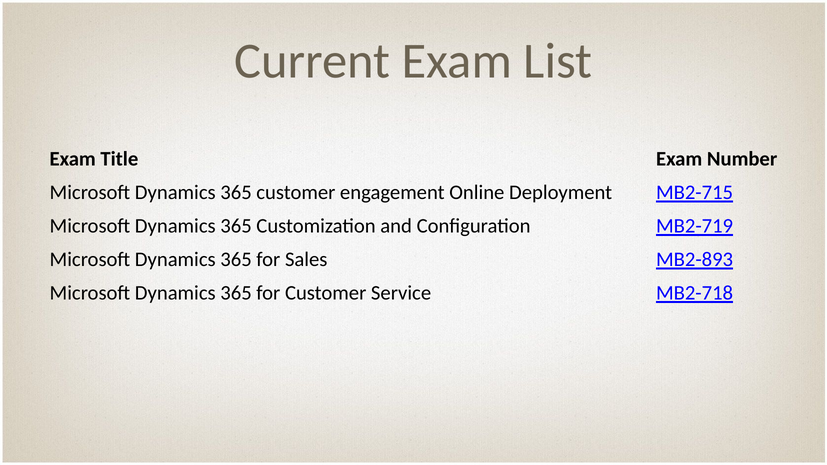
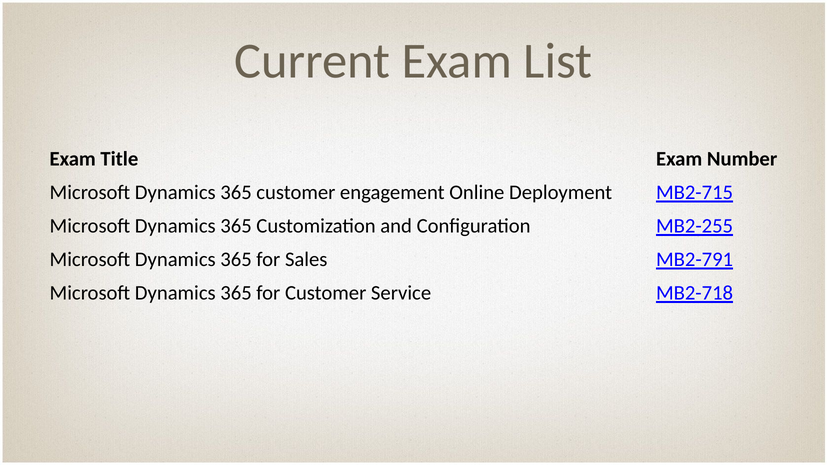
MB2-719: MB2-719 -> MB2-255 (695, 226)
MB2-893: MB2-893 -> MB2-791 (695, 260)
